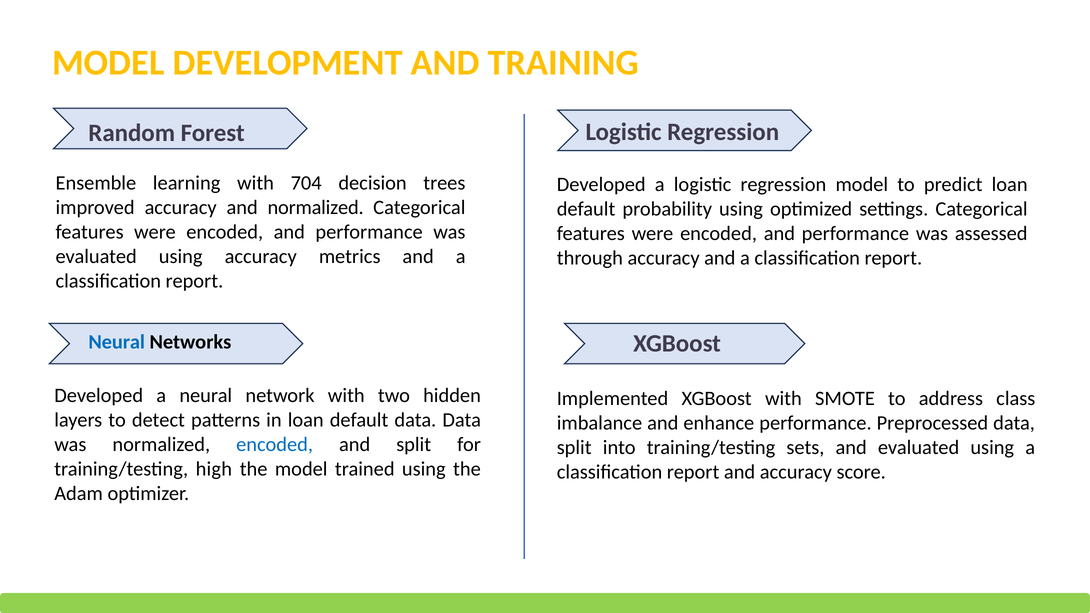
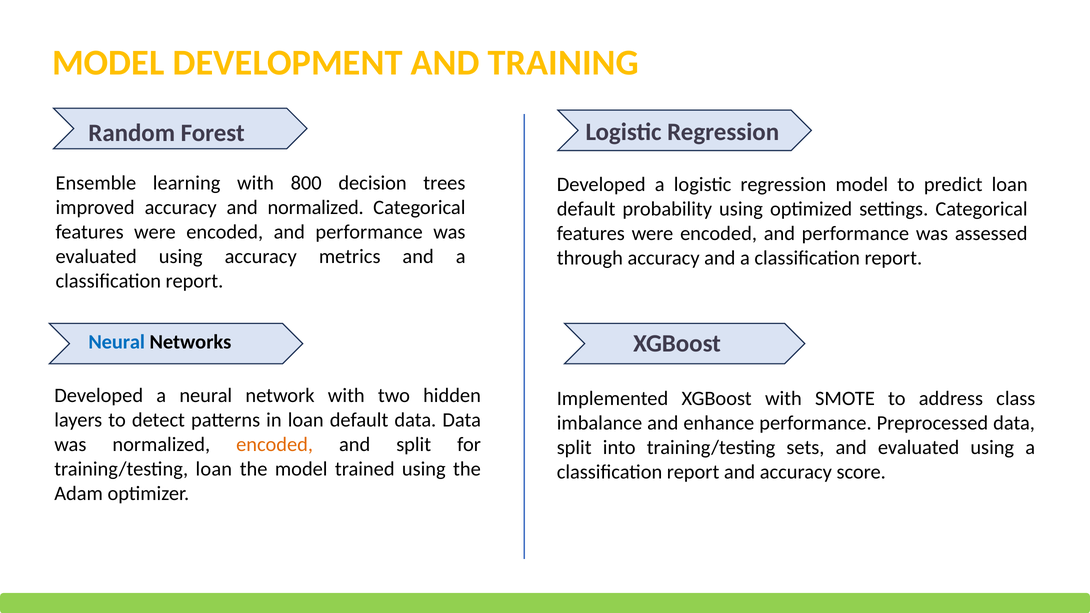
704: 704 -> 800 (306, 183)
encoded colour: blue -> orange (275, 445)
training/testing high: high -> loan (214, 469)
